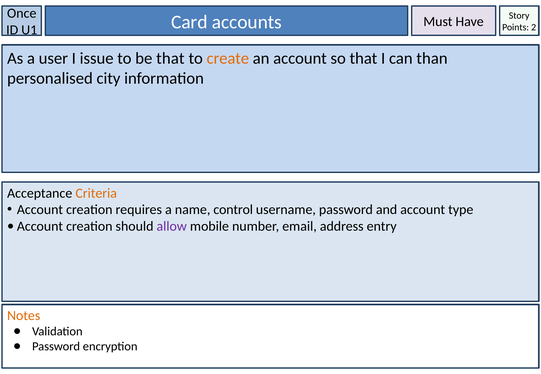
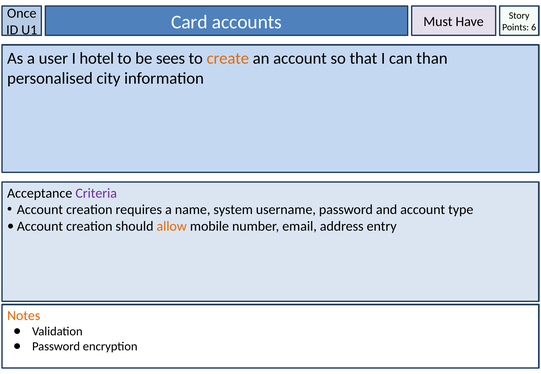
2: 2 -> 6 (534, 27)
issue: issue -> hotel (97, 59)
be that: that -> sees (171, 59)
Criteria colour: orange -> purple (96, 193)
control: control -> system (233, 210)
allow colour: purple -> orange (172, 227)
